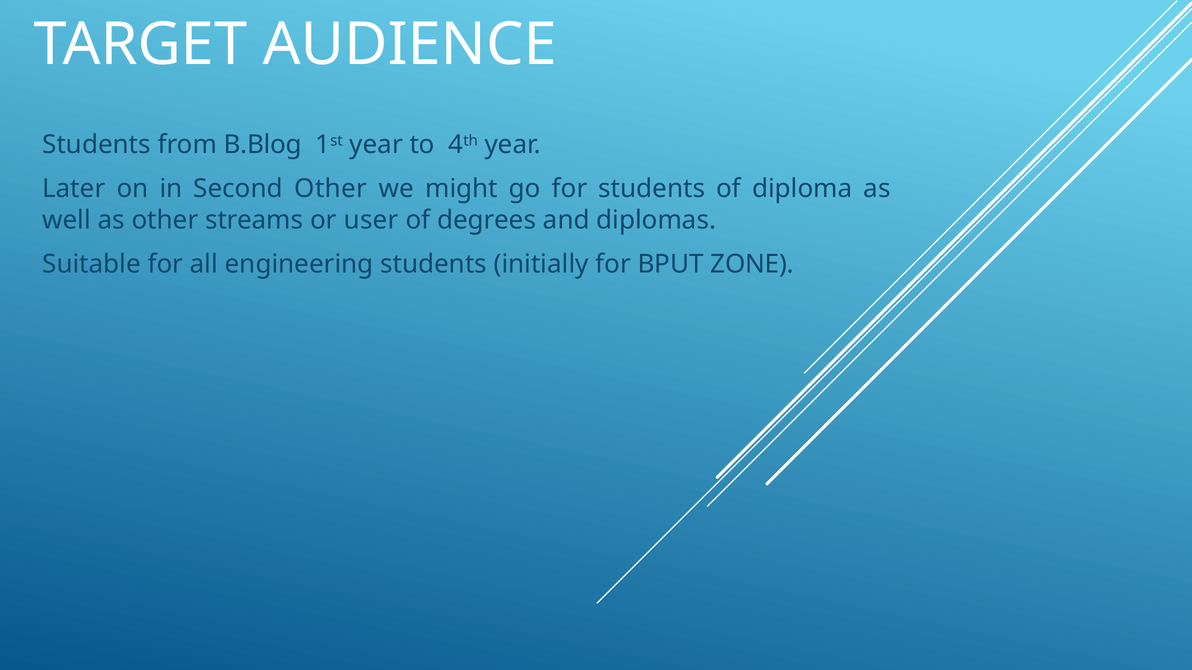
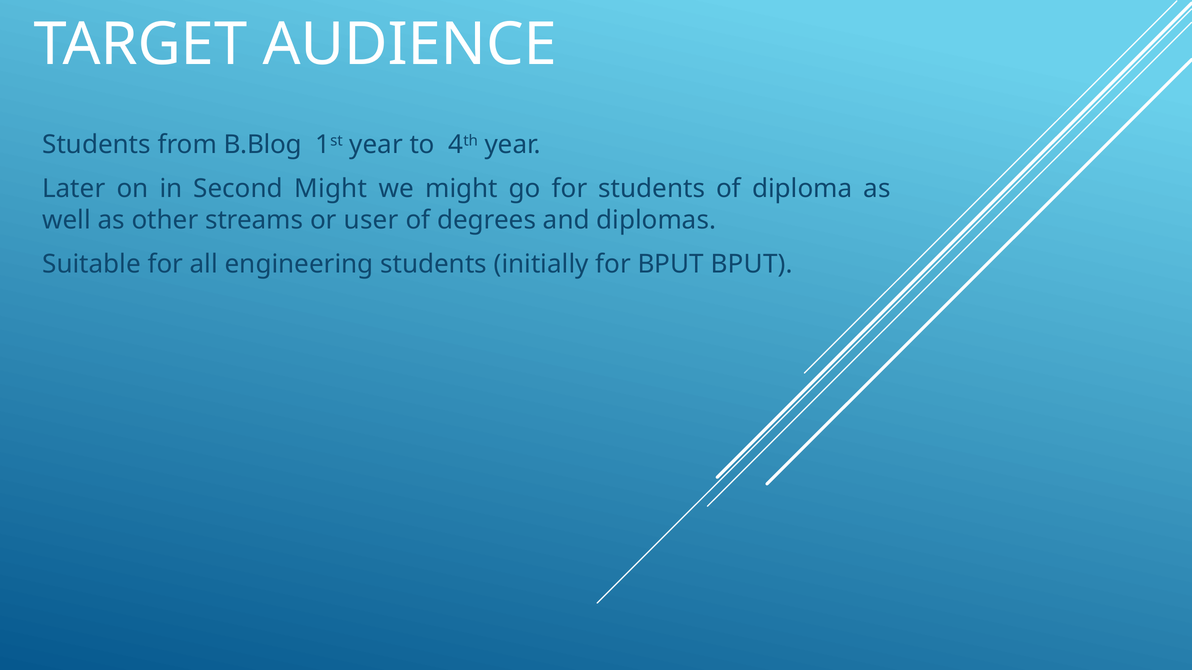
Second Other: Other -> Might (331, 189)
BPUT ZONE: ZONE -> BPUT (752, 264)
